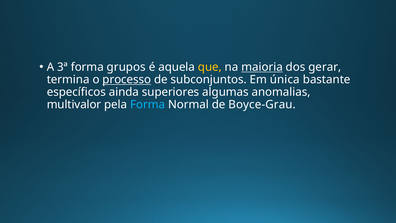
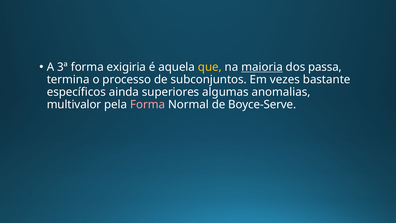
grupos: grupos -> exigiria (126, 67)
gerar: gerar -> passa (325, 67)
processo underline: present -> none (127, 79)
única: única -> vezes (285, 79)
Forma colour: light blue -> pink (148, 104)
Boyce-Grau: Boyce-Grau -> Boyce-Serve (262, 104)
